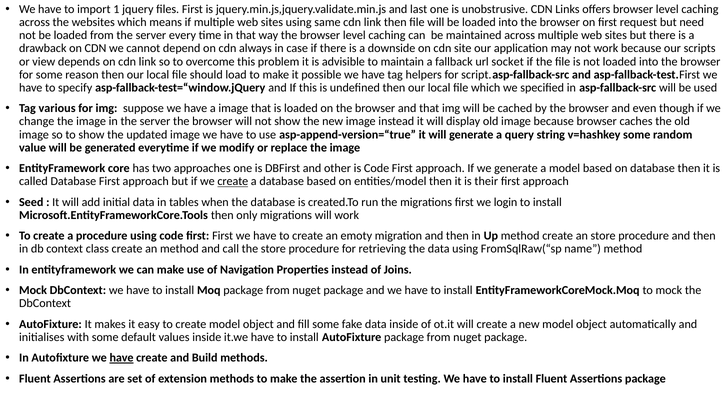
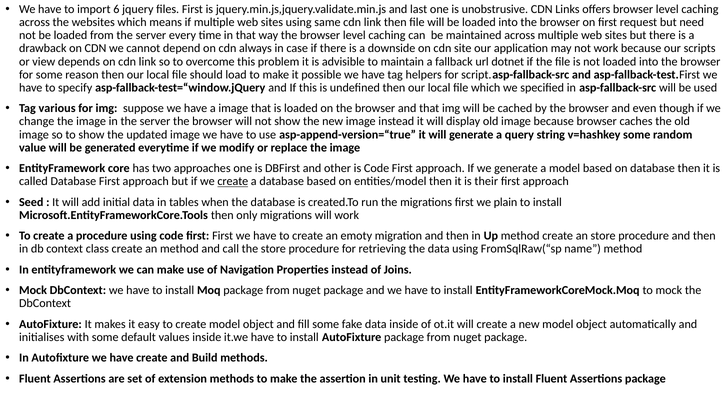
1: 1 -> 6 (116, 9)
socket: socket -> dotnet (508, 61)
login: login -> plain (506, 202)
have underline: present -> none (122, 357)
